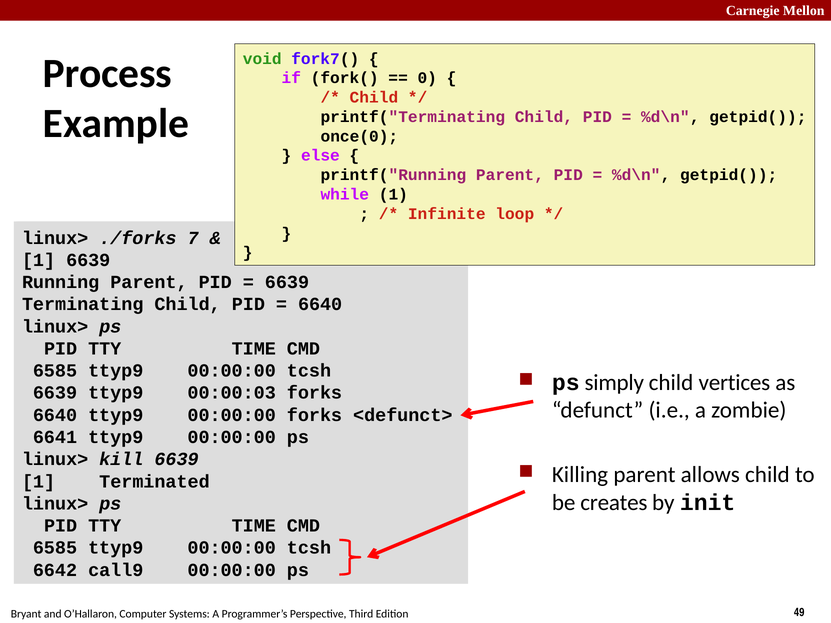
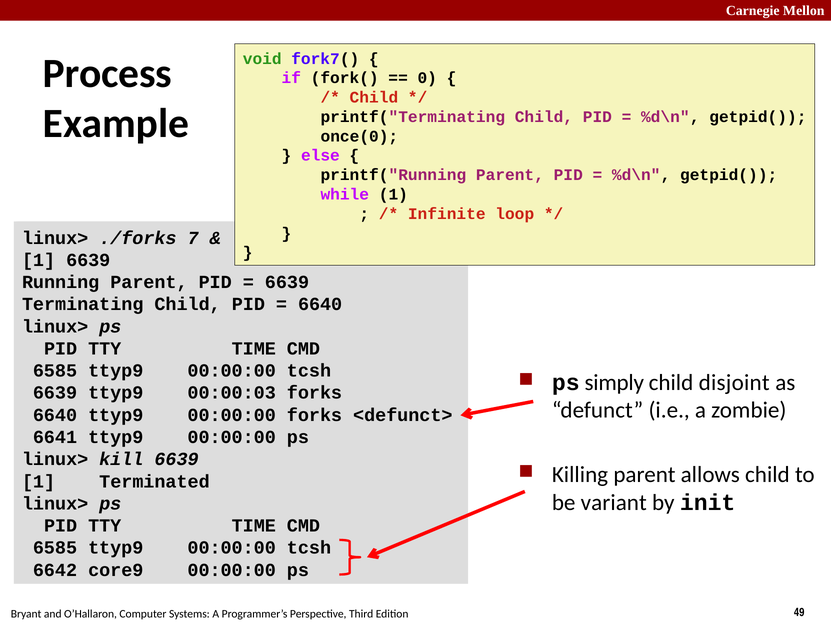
vertices: vertices -> disjoint (734, 383)
creates: creates -> variant (614, 503)
call9: call9 -> core9 (116, 570)
